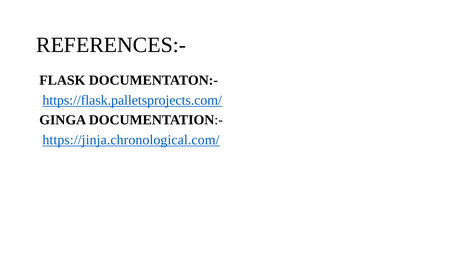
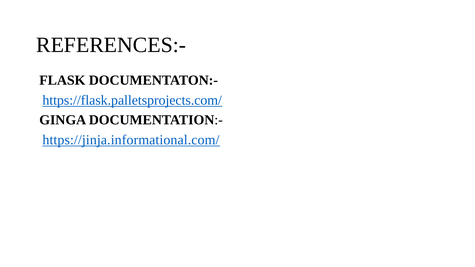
https://jinja.chronological.com/: https://jinja.chronological.com/ -> https://jinja.informational.com/ (131, 140)
